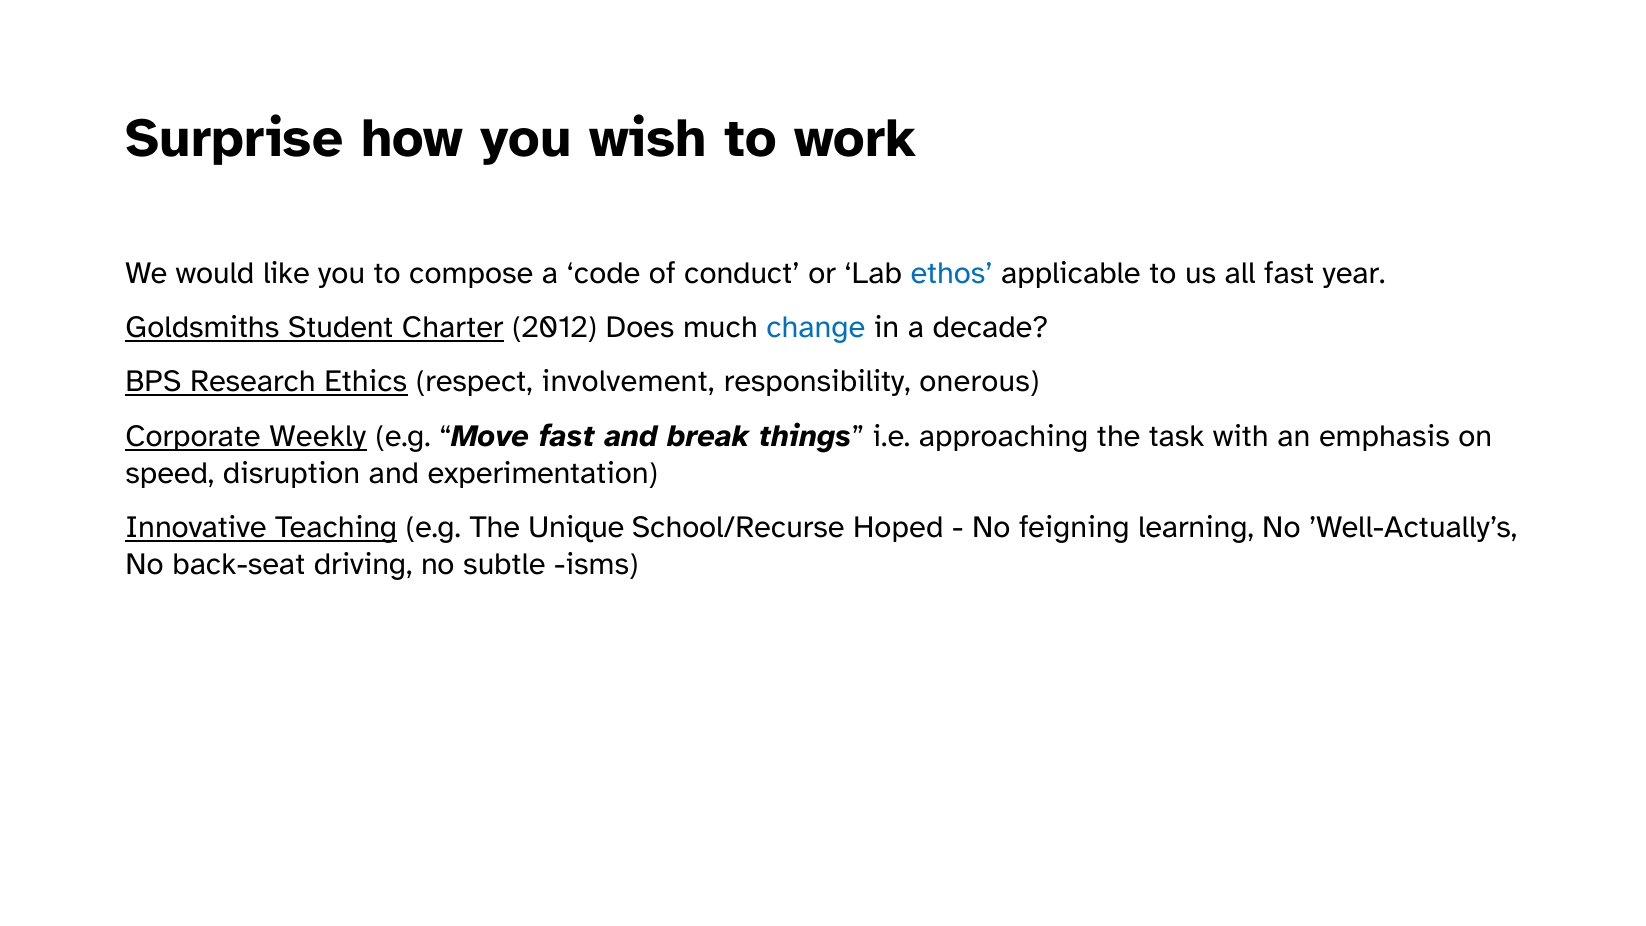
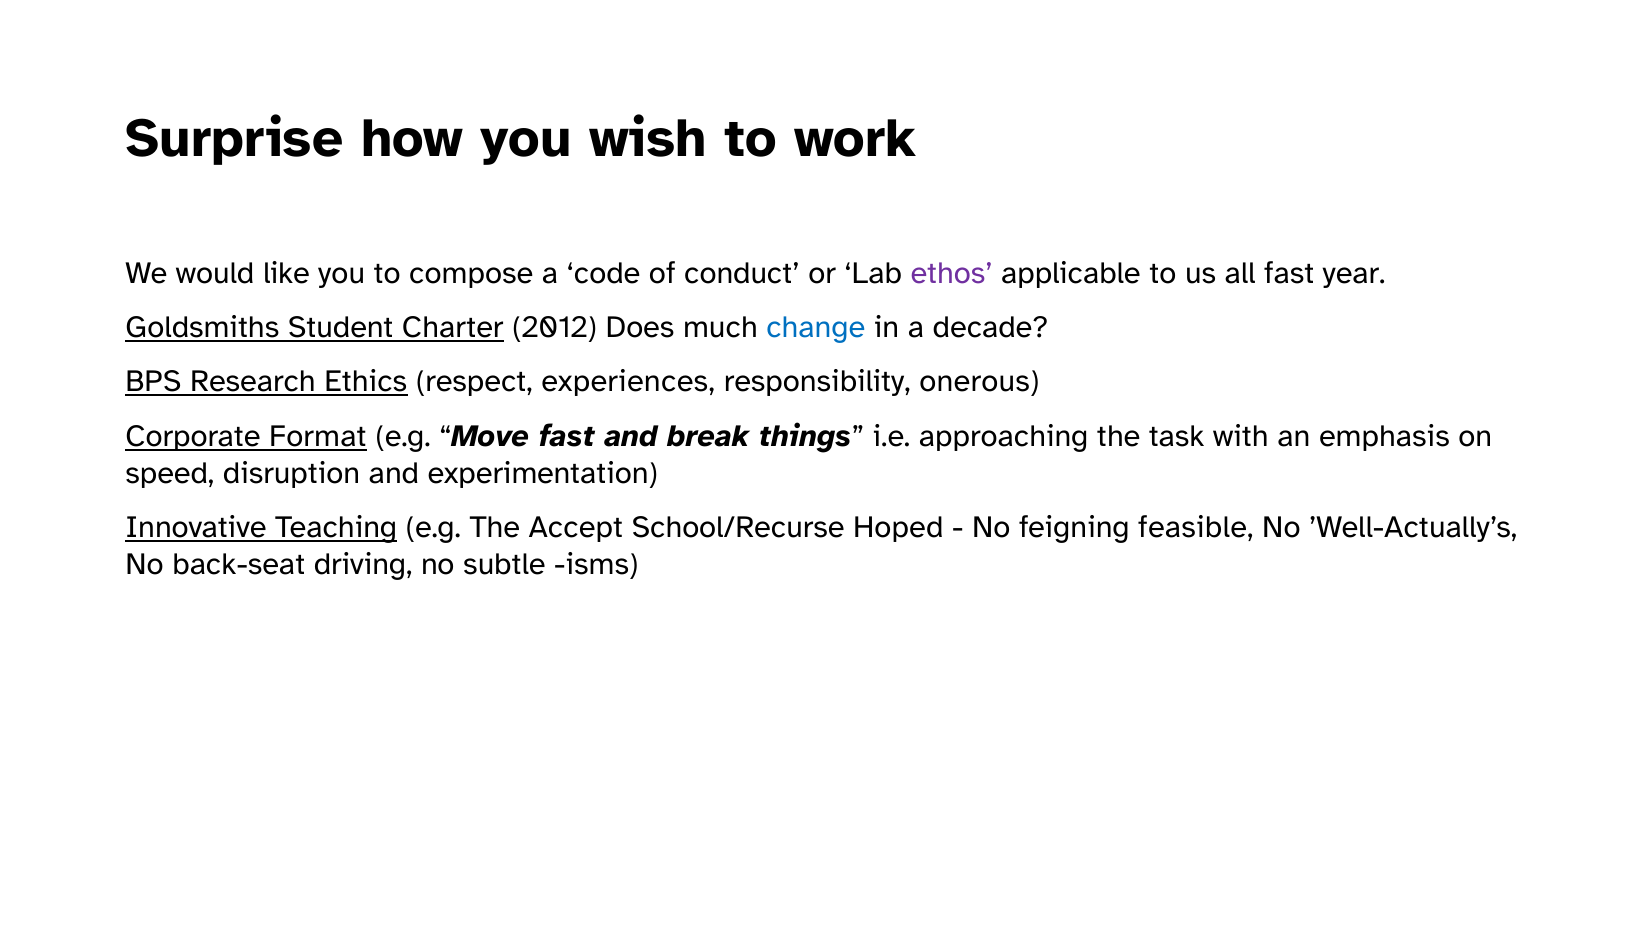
ethos colour: blue -> purple (952, 273)
involvement: involvement -> experiences (628, 382)
Weekly: Weekly -> Format (318, 436)
Unique: Unique -> Accept (576, 527)
learning: learning -> feasible (1196, 527)
